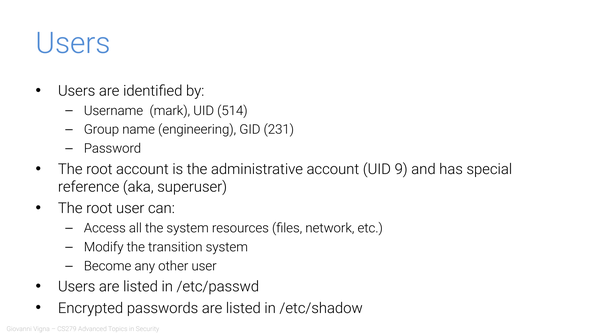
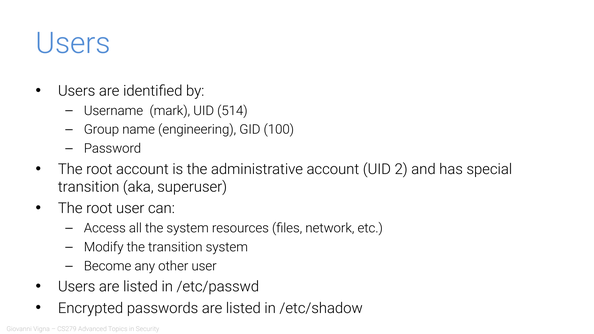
231: 231 -> 100 (279, 130)
9: 9 -> 2 (401, 169)
reference: reference -> transition (89, 187)
